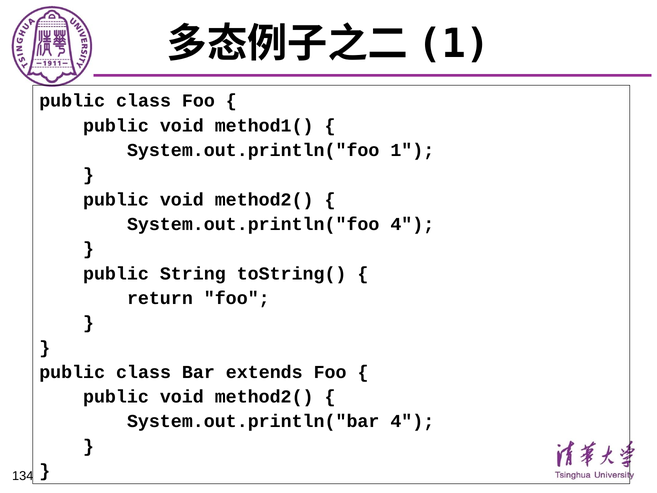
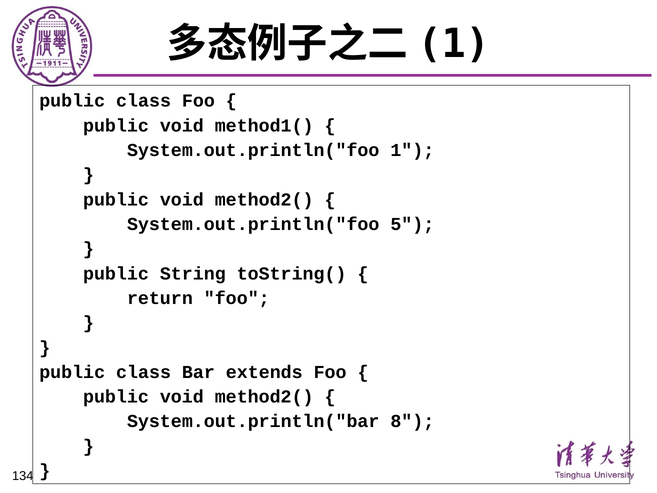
System.out.println("foo 4: 4 -> 5 (412, 224)
System.out.println("bar 4: 4 -> 8 (412, 421)
